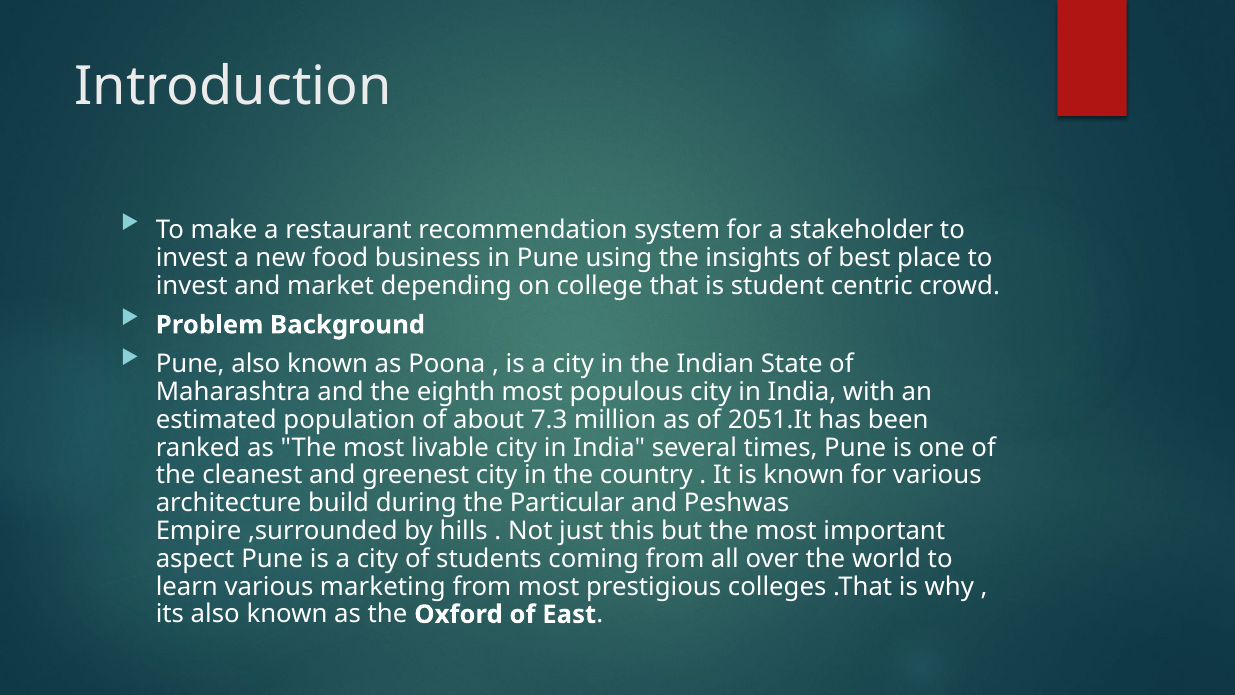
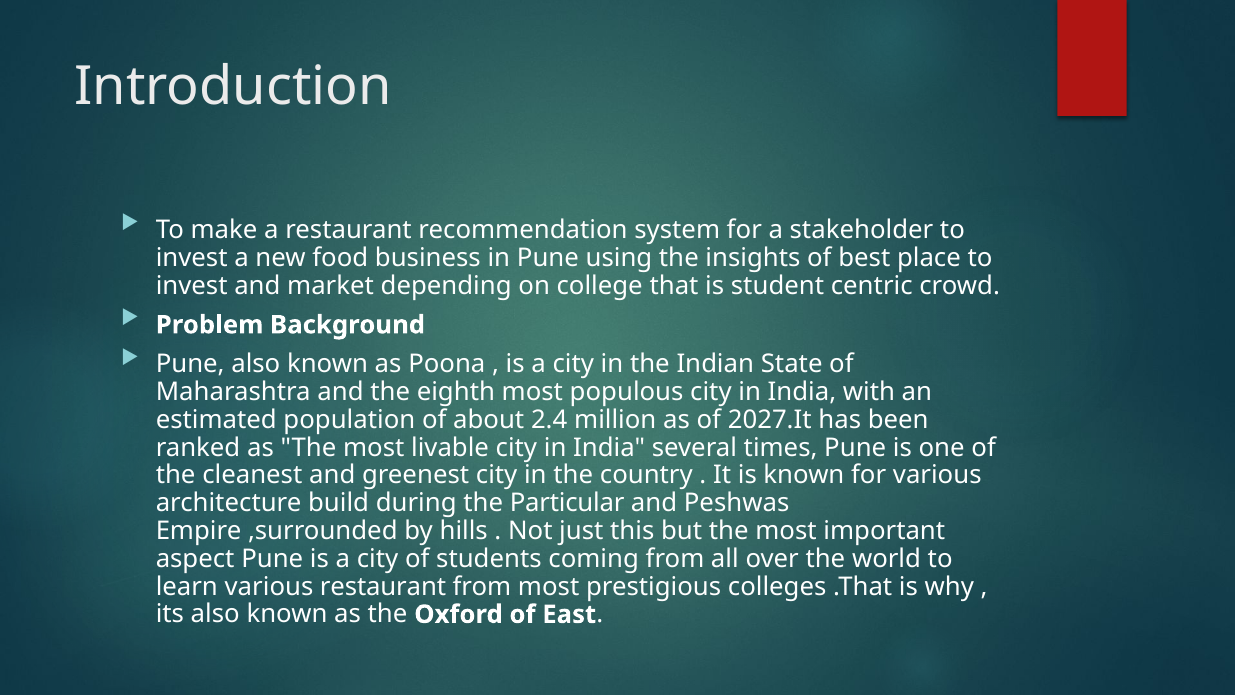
7.3: 7.3 -> 2.4 (549, 420)
2051.It: 2051.It -> 2027.It (770, 420)
various marketing: marketing -> restaurant (383, 586)
